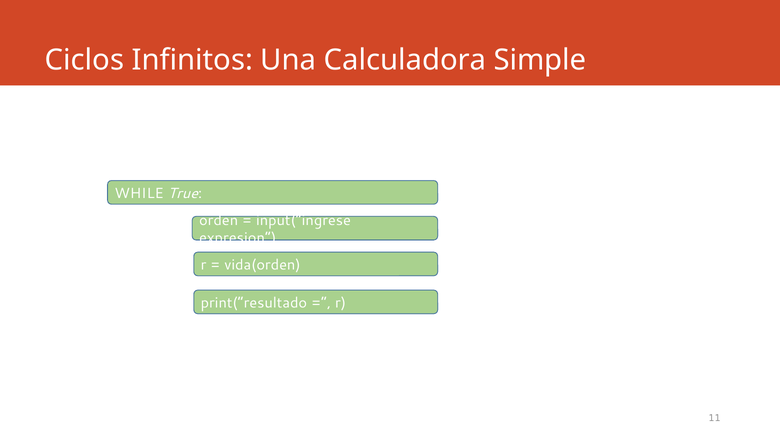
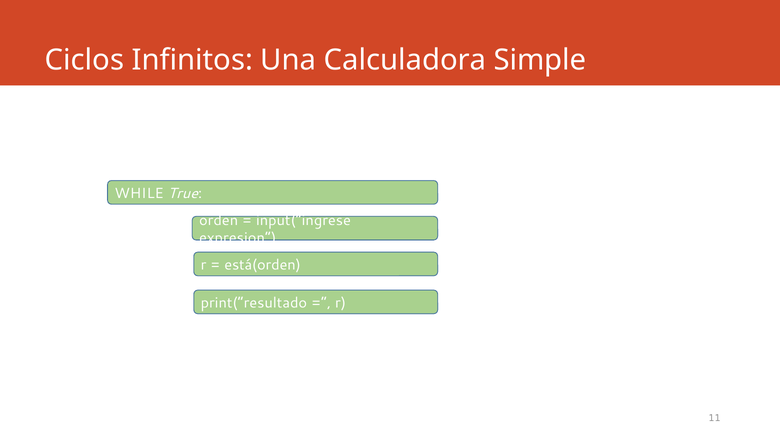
vida(orden: vida(orden -> está(orden (263, 265)
